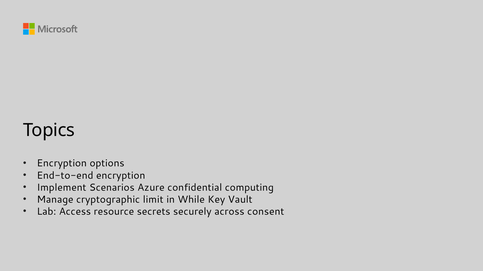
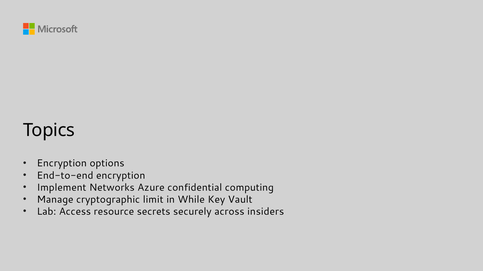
Scenarios: Scenarios -> Networks (112, 188)
consent: consent -> insiders (266, 212)
